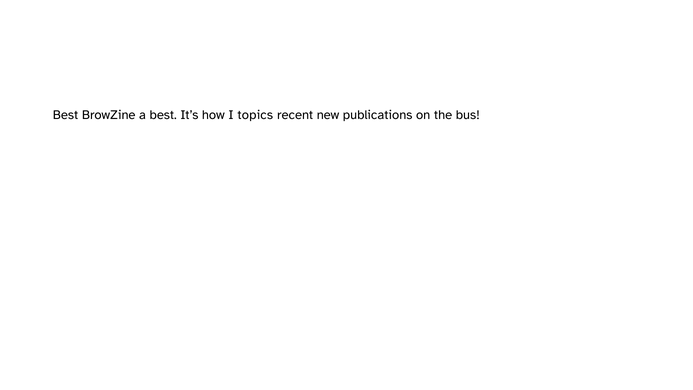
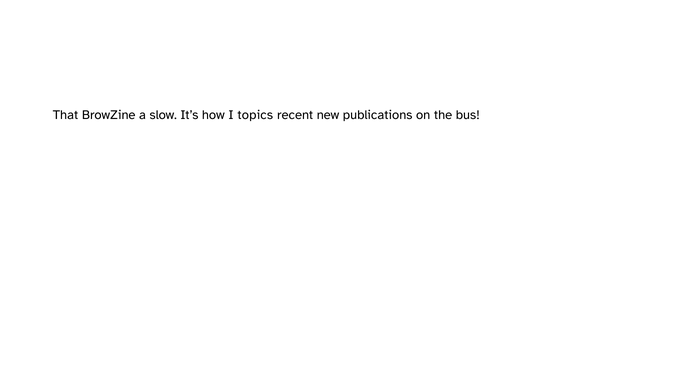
Best: Best -> That (66, 115)
a best: best -> slow (163, 115)
